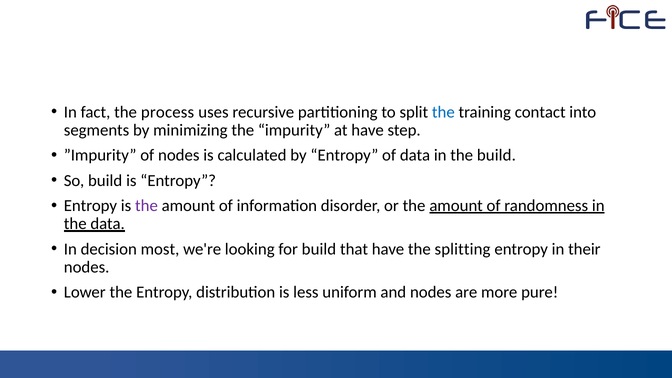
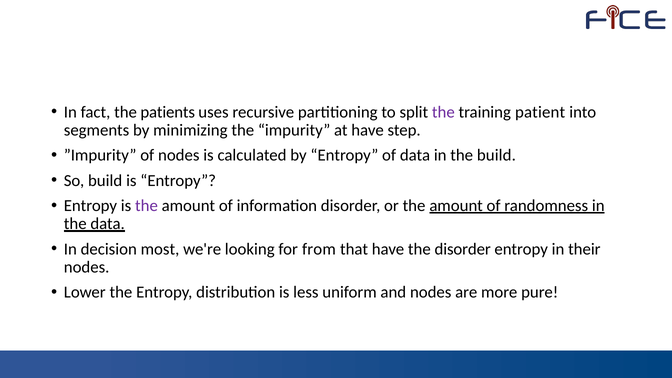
process: process -> patients (168, 112)
the colour: blue -> purple (443, 112)
contact: contact -> patient (540, 112)
for build: build -> from (319, 249)
the splitting: splitting -> disorder (463, 249)
